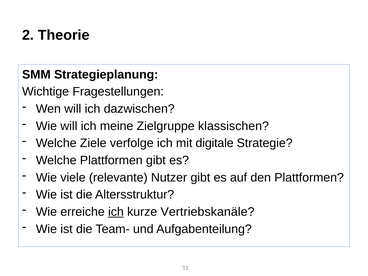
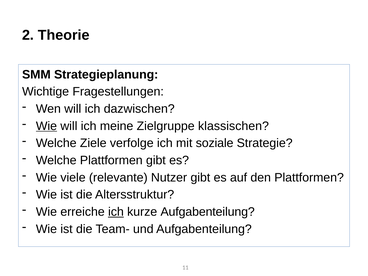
Wie underline: none -> present (46, 126)
digitale: digitale -> soziale (215, 143)
kurze Vertriebskanäle: Vertriebskanäle -> Aufgabenteilung (208, 212)
